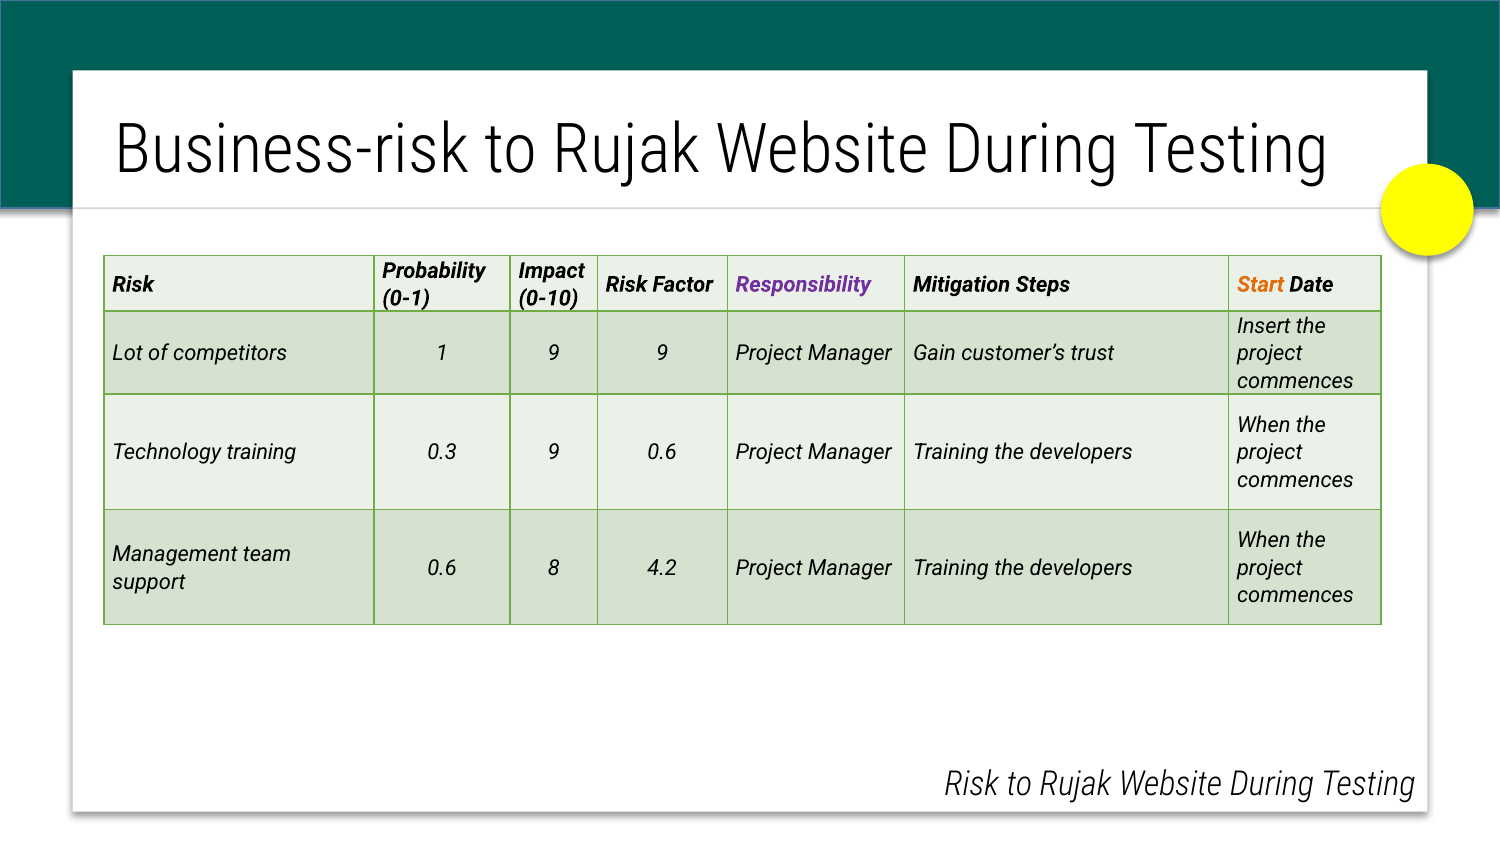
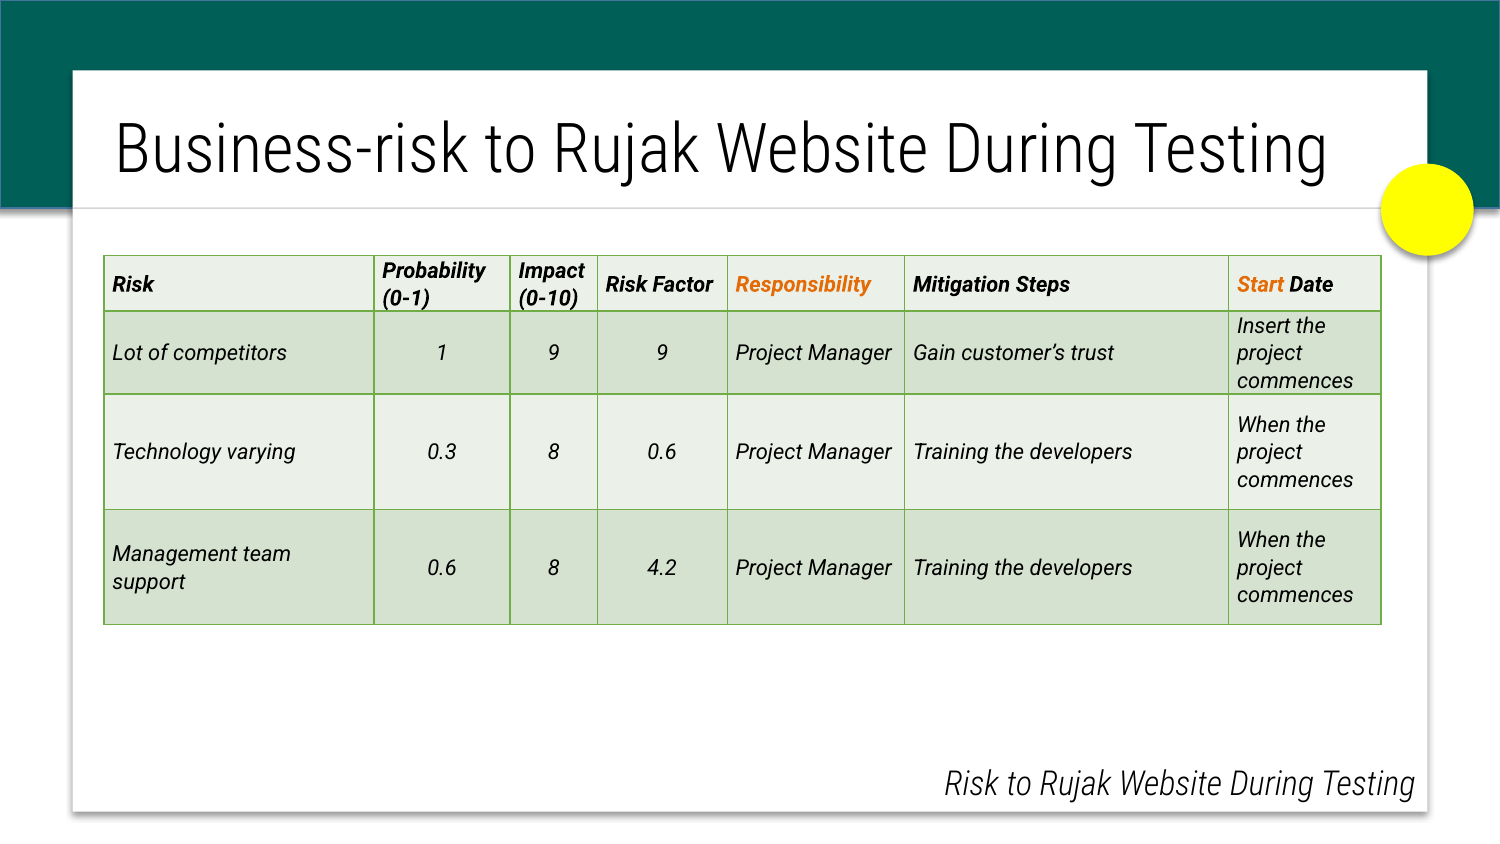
Responsibility colour: purple -> orange (803, 284)
Technology training: training -> varying (261, 453)
0.3 9: 9 -> 8 (554, 453)
